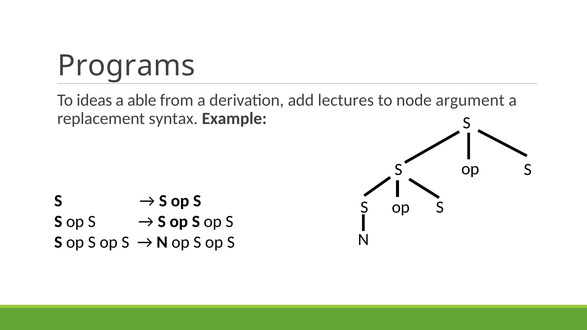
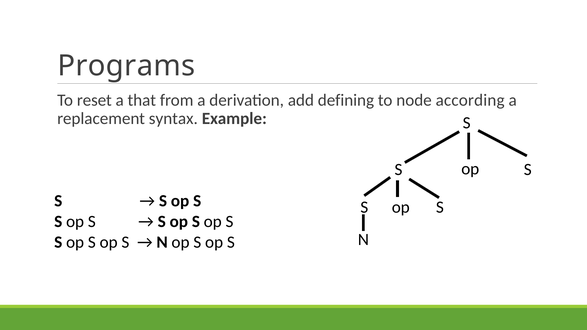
ideas: ideas -> reset (94, 100)
able: able -> that (142, 100)
lectures: lectures -> defining (346, 100)
argument: argument -> according (470, 100)
